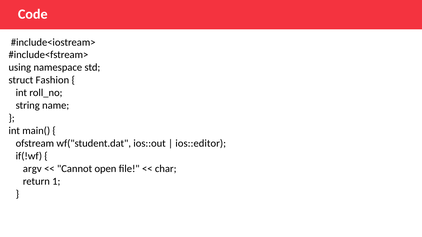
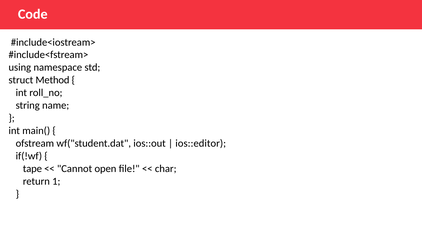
Fashion: Fashion -> Method (52, 80)
argv: argv -> tape (32, 169)
